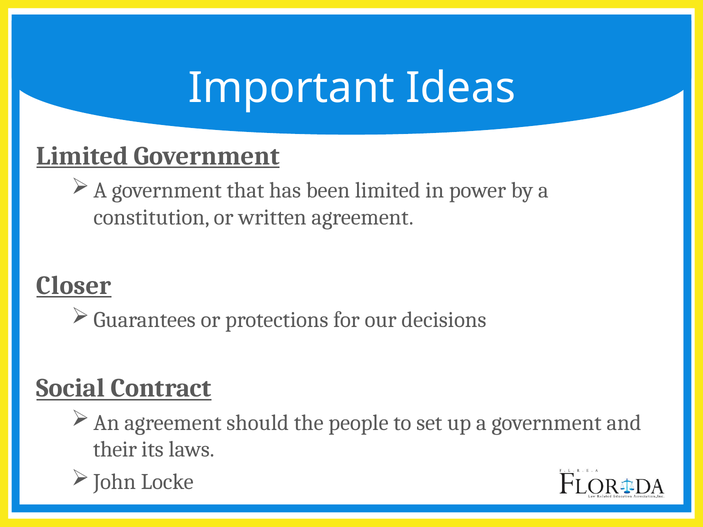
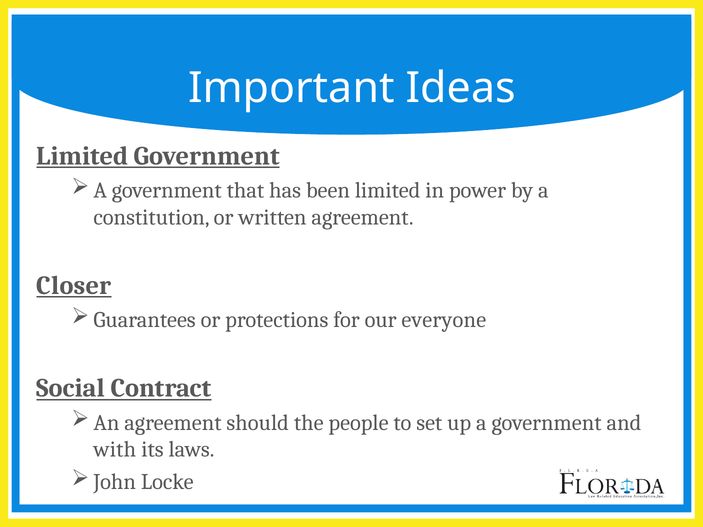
decisions: decisions -> everyone (444, 320)
their: their -> with (115, 450)
